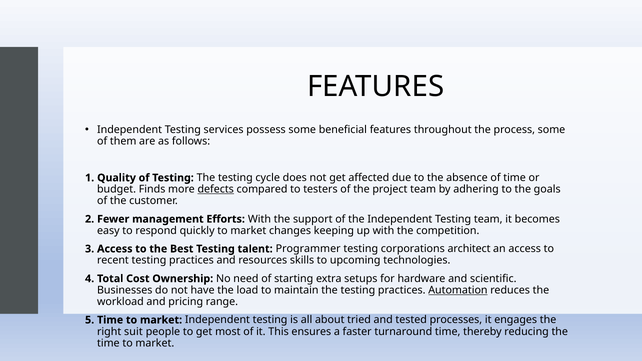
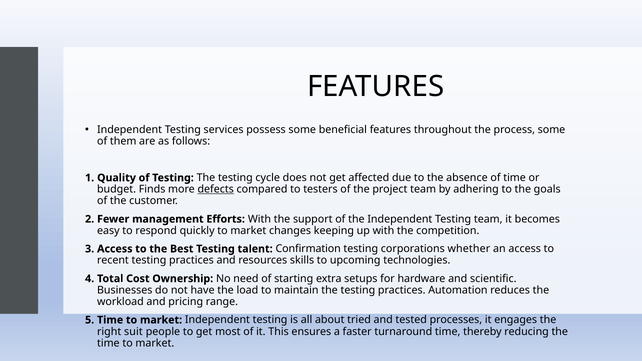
Programmer: Programmer -> Confirmation (308, 249)
architect: architect -> whether (469, 249)
Automation underline: present -> none (458, 290)
